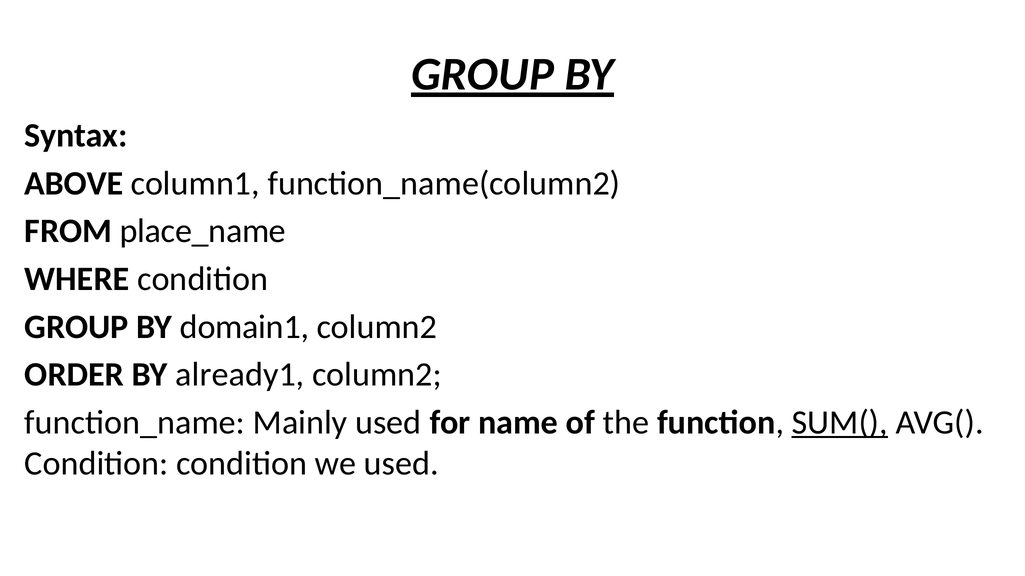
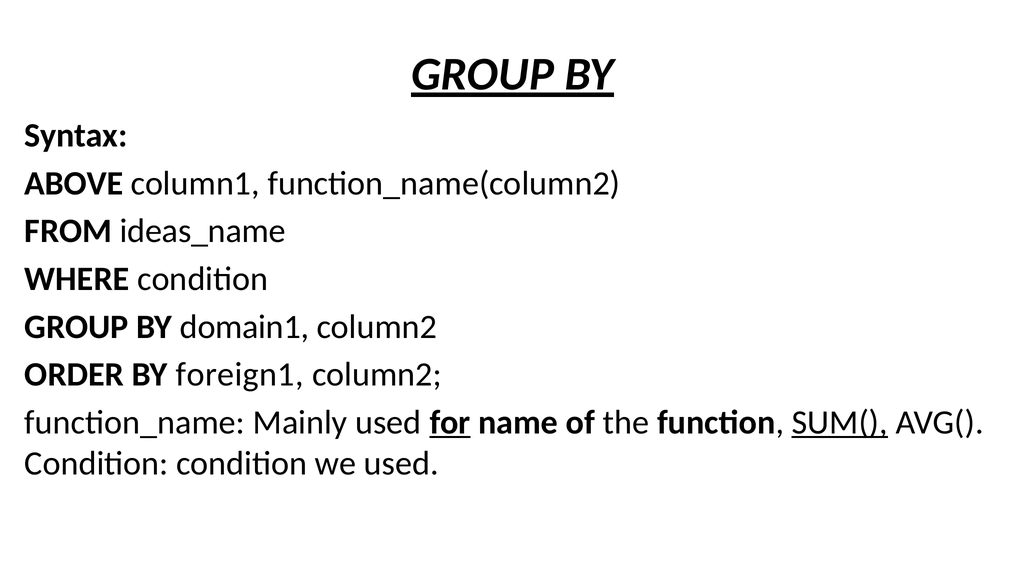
place_name: place_name -> ideas_name (203, 231)
already1: already1 -> foreign1 (240, 375)
for underline: none -> present (450, 423)
